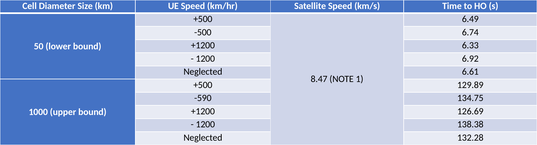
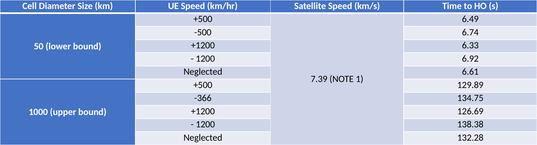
8.47: 8.47 -> 7.39 (319, 79)
-590: -590 -> -366 (203, 98)
